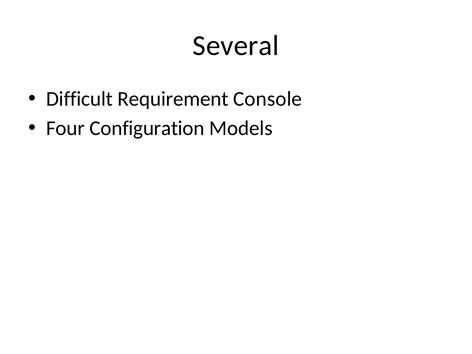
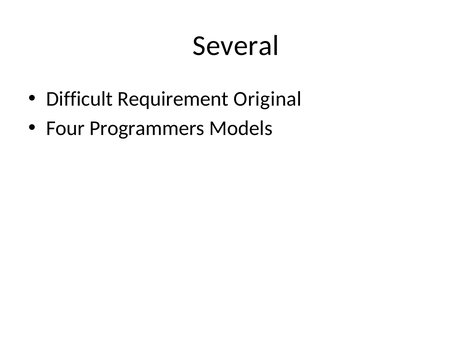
Console: Console -> Original (268, 99)
Configuration: Configuration -> Programmers (147, 128)
